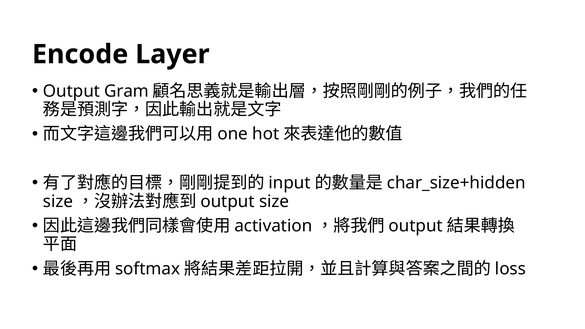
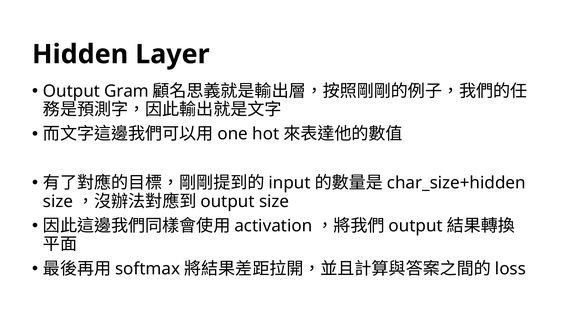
Encode: Encode -> Hidden (80, 54)
